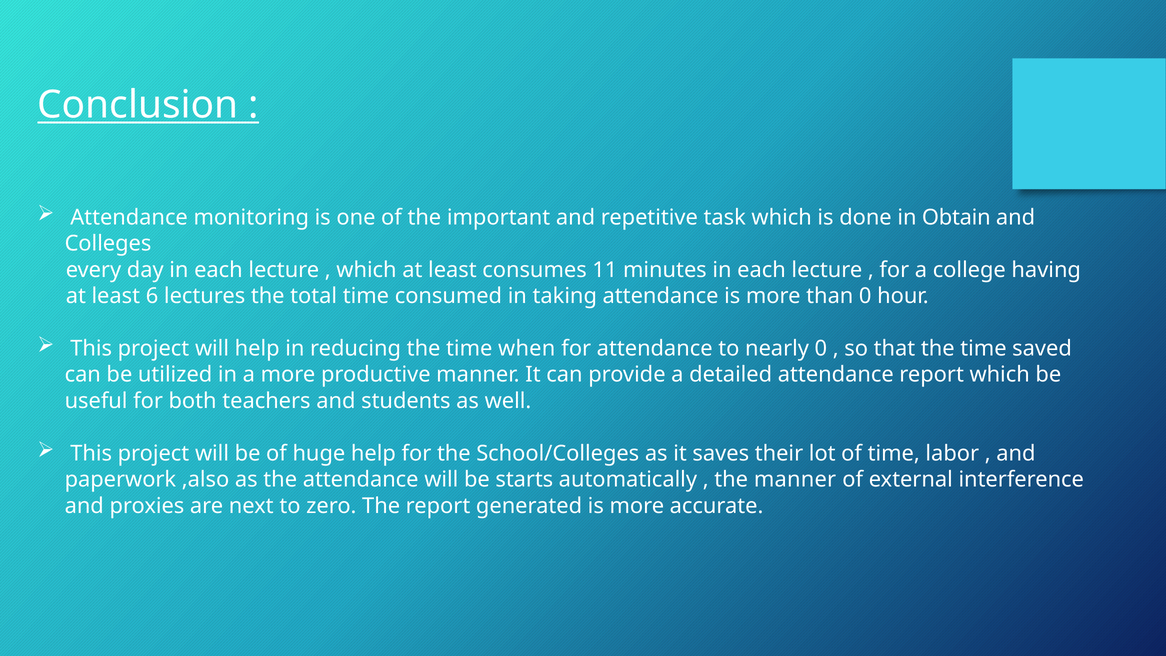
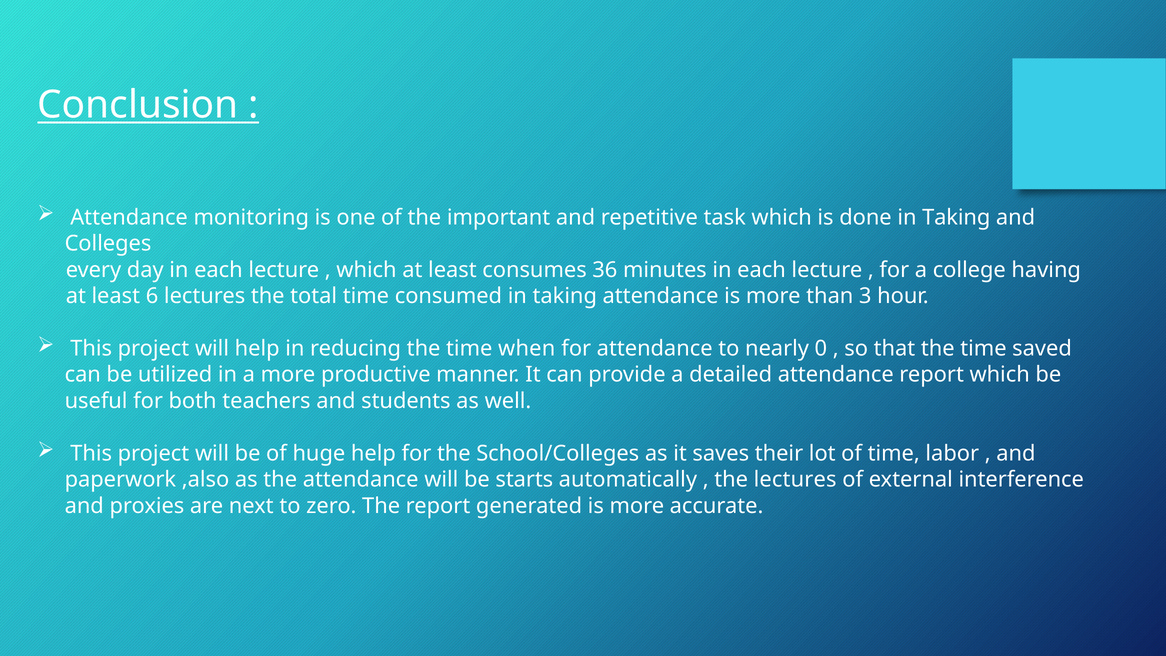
done in Obtain: Obtain -> Taking (956, 217)
11: 11 -> 36 (605, 270)
than 0: 0 -> 3 (865, 296)
the manner: manner -> lectures (795, 480)
